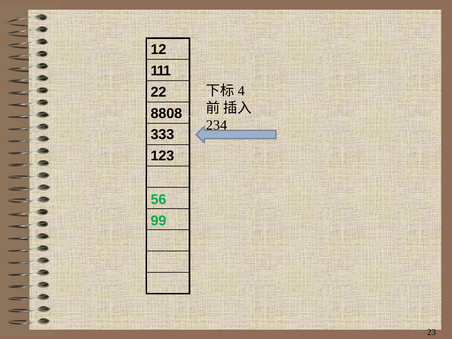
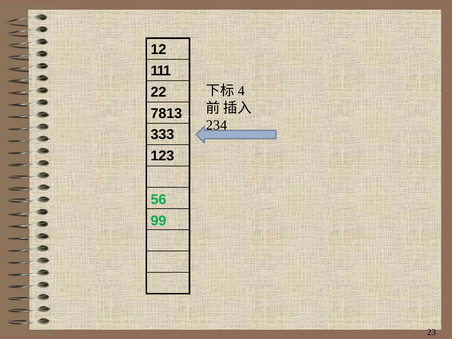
8808: 8808 -> 7813 (166, 113)
